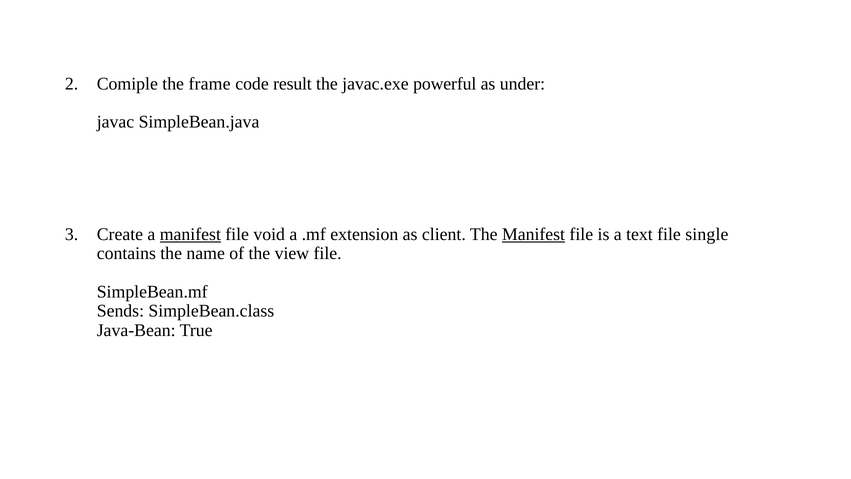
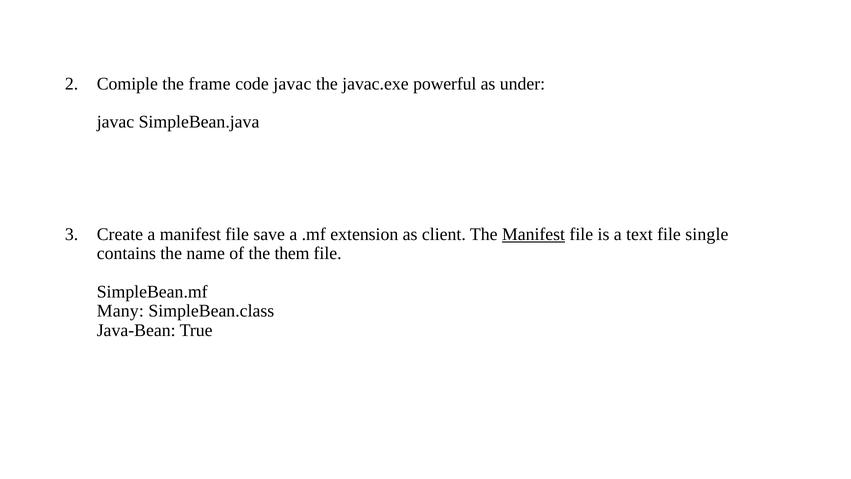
code result: result -> javac (292, 84)
manifest underline: present -> none (190, 234)
void: void -> save (269, 234)
view: view -> them (292, 253)
Sends: Sends -> Many (120, 311)
